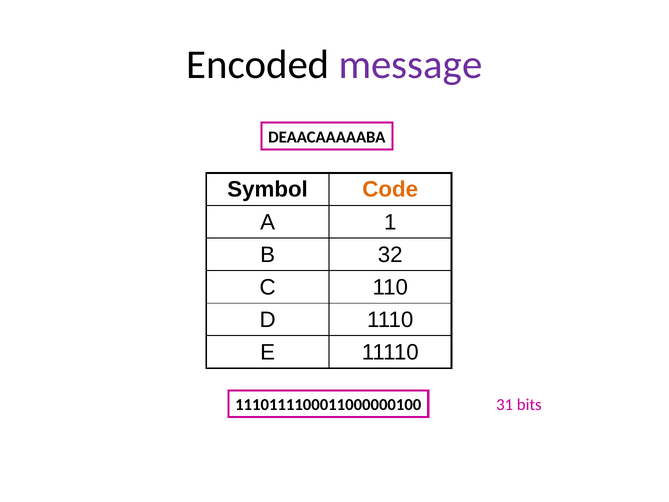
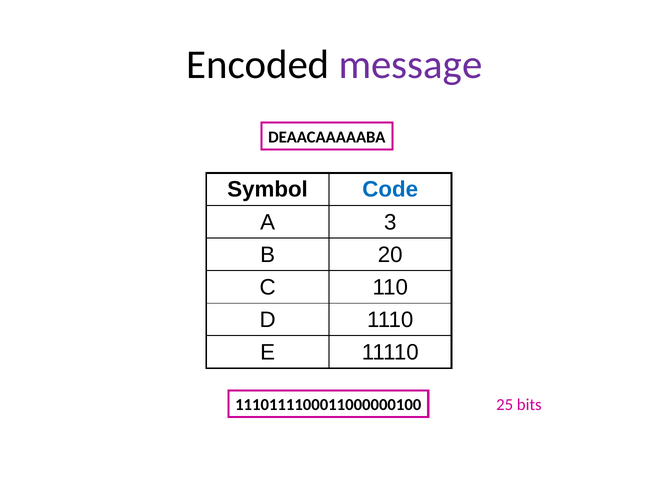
Code colour: orange -> blue (390, 190)
1: 1 -> 3 (390, 222)
32: 32 -> 20 (390, 255)
31: 31 -> 25 (505, 405)
